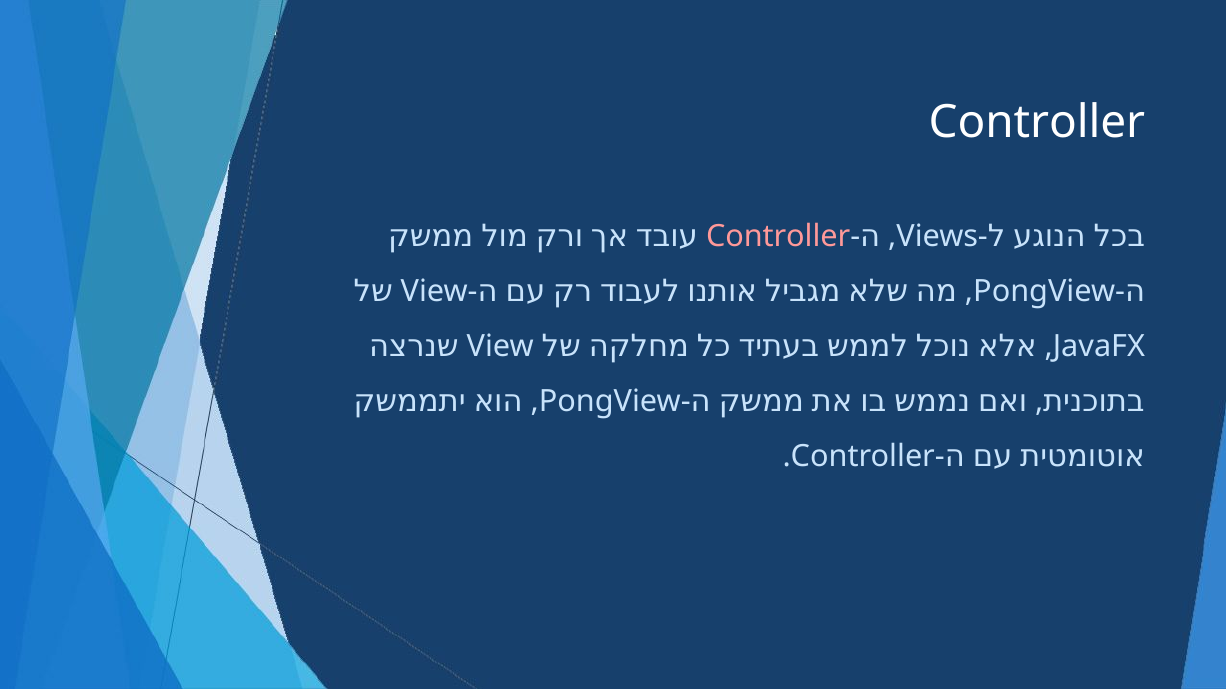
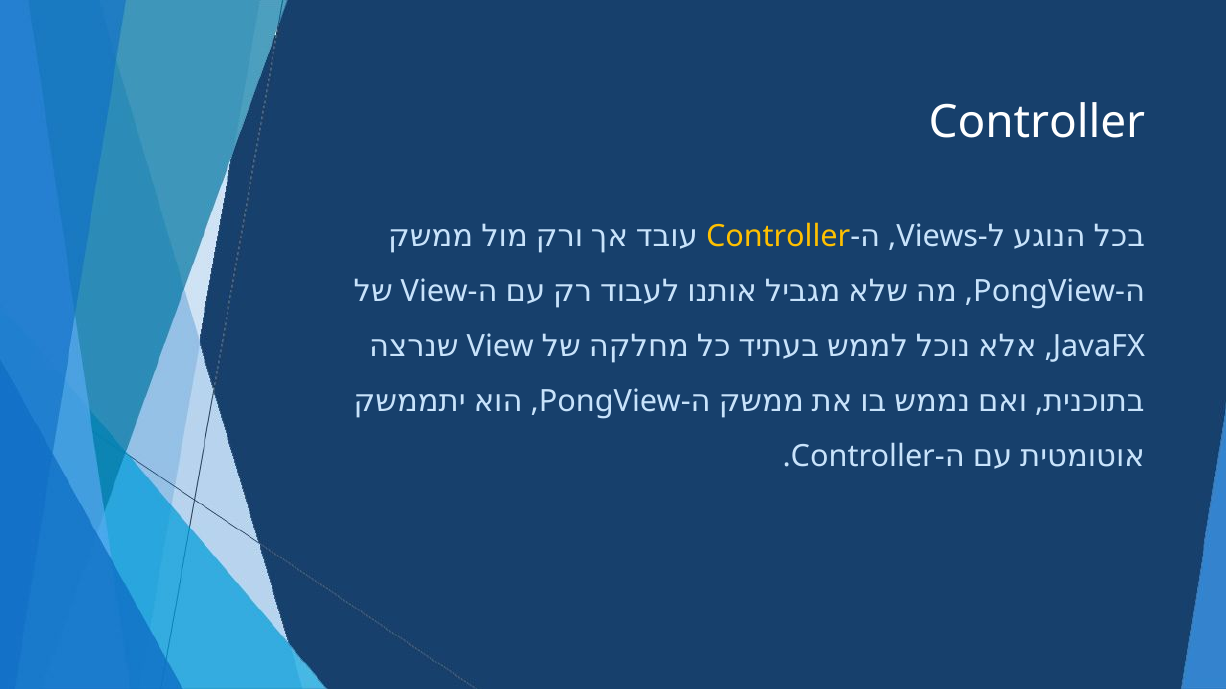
Controller colour: pink -> yellow (778, 236)
